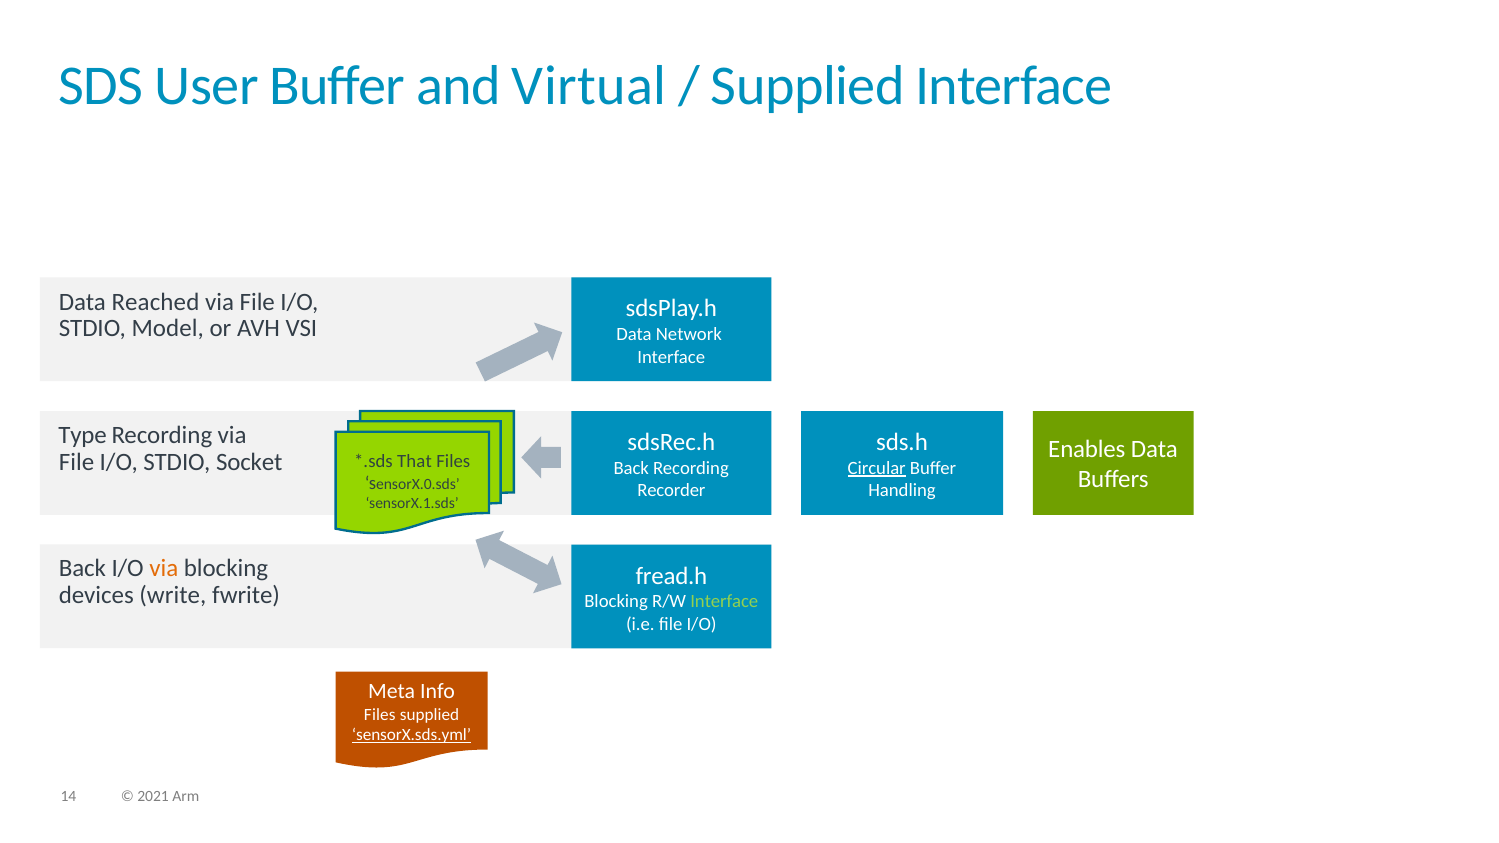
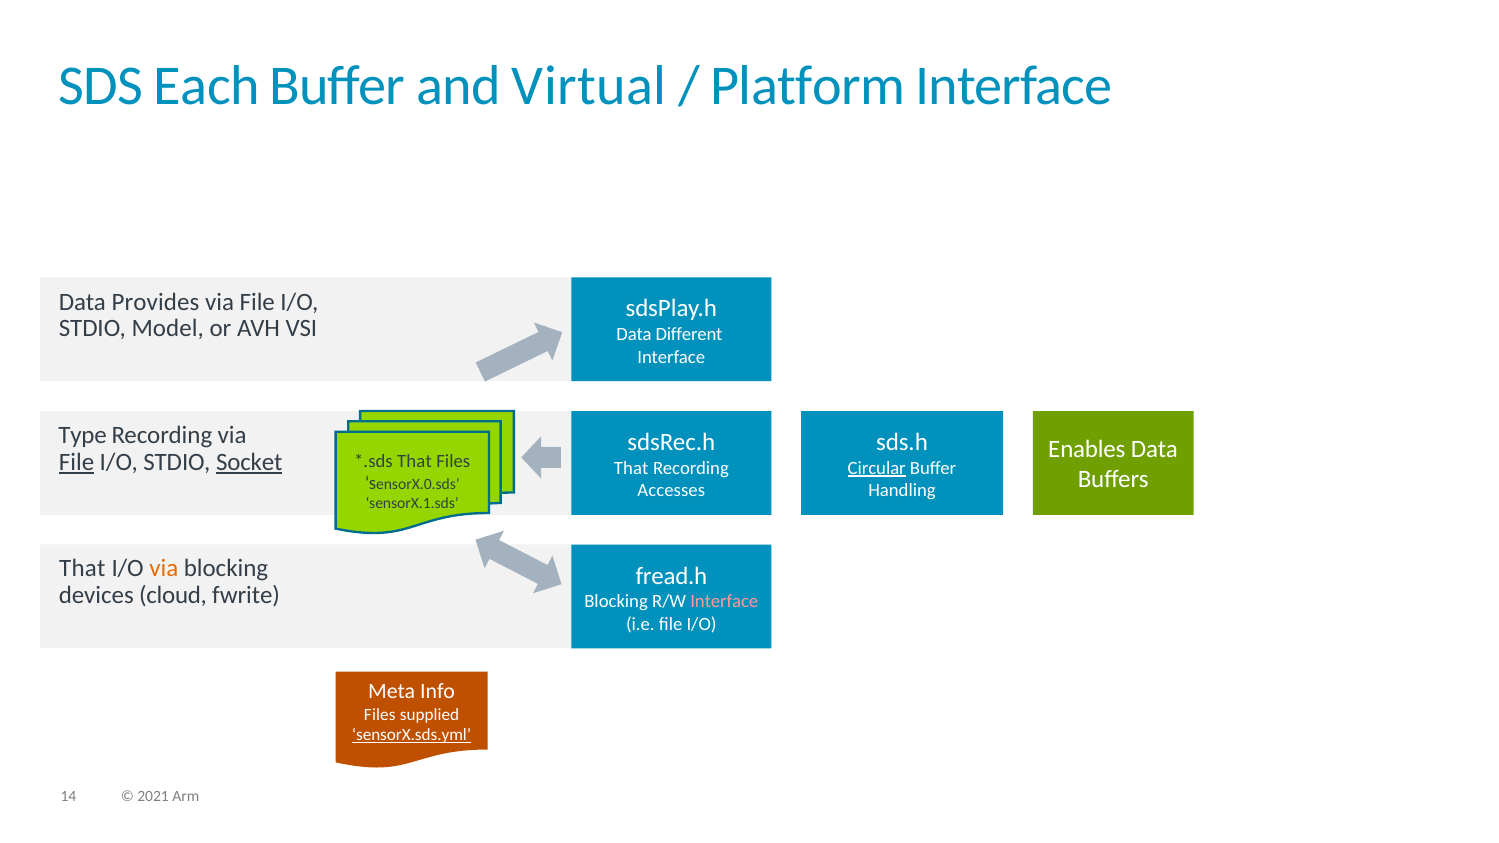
User: User -> Each (207, 86)
Supplied: Supplied -> Platform (808, 86)
Reached: Reached -> Provides (155, 302)
Network: Network -> Different (689, 334)
File underline: none -> present (77, 463)
Socket underline: none -> present (249, 463)
Back: Back -> That (631, 468)
Recorder: Recorder -> Accesses (671, 491)
Back: Back -> That (82, 569)
write: write -> cloud (173, 596)
Interface colour: light green -> pink (724, 602)
